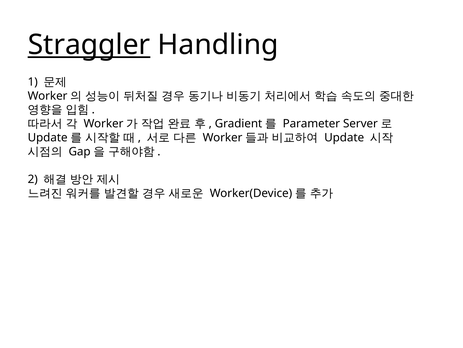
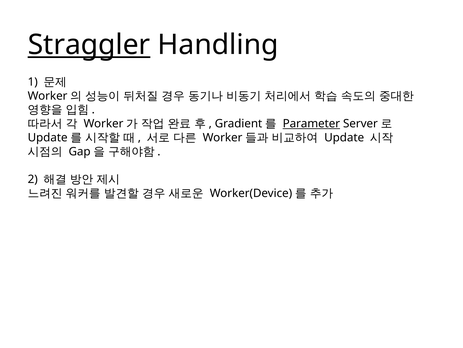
Parameter underline: none -> present (311, 123)
